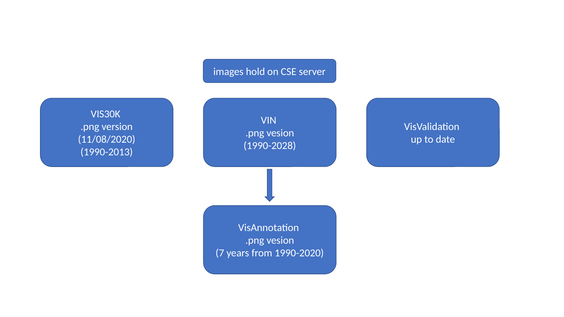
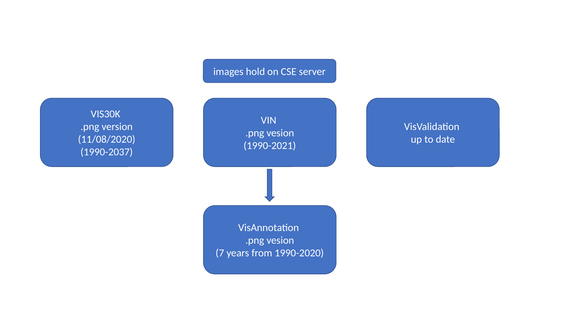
1990-2028: 1990-2028 -> 1990-2021 (270, 146)
1990-2013: 1990-2013 -> 1990-2037 (107, 152)
